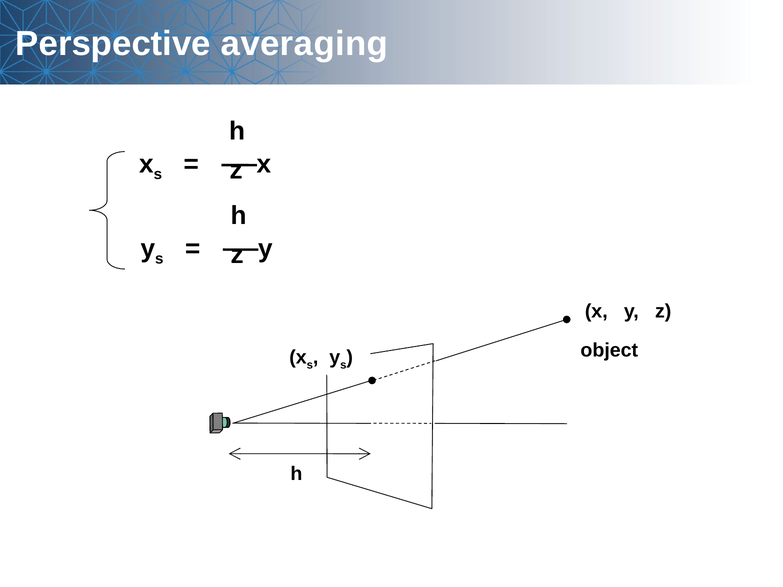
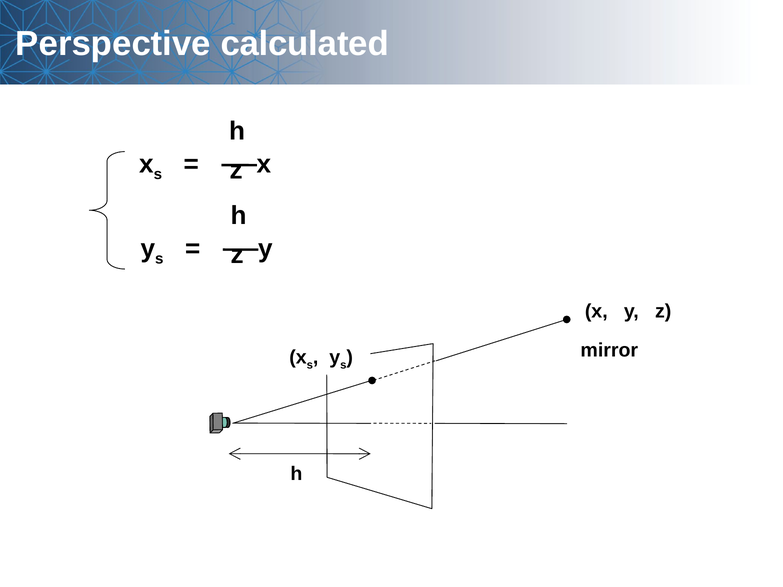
averaging: averaging -> calculated (305, 44)
object: object -> mirror (609, 350)
